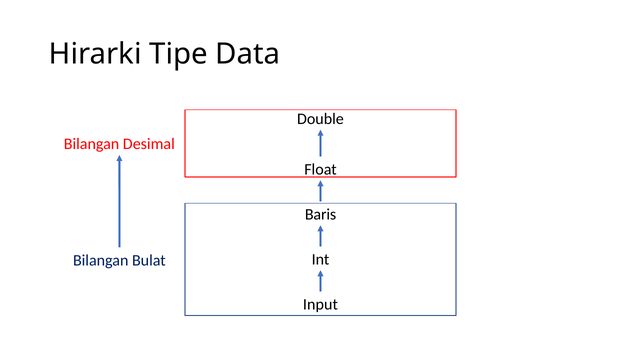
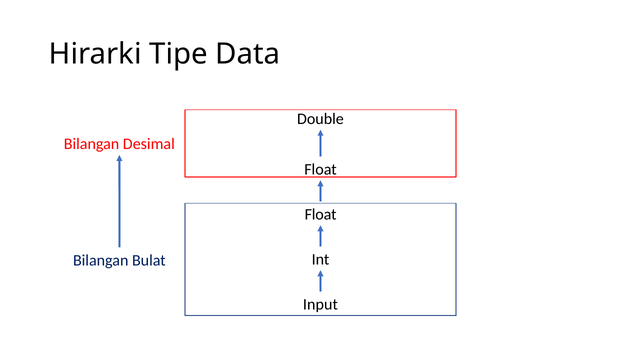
Baris: Baris -> Float (321, 214)
